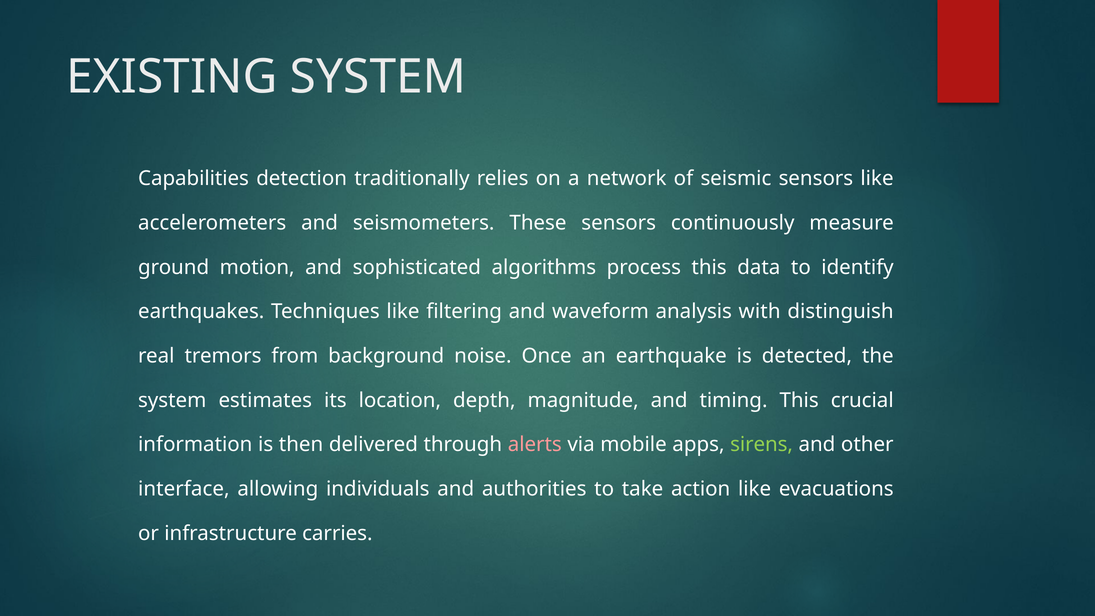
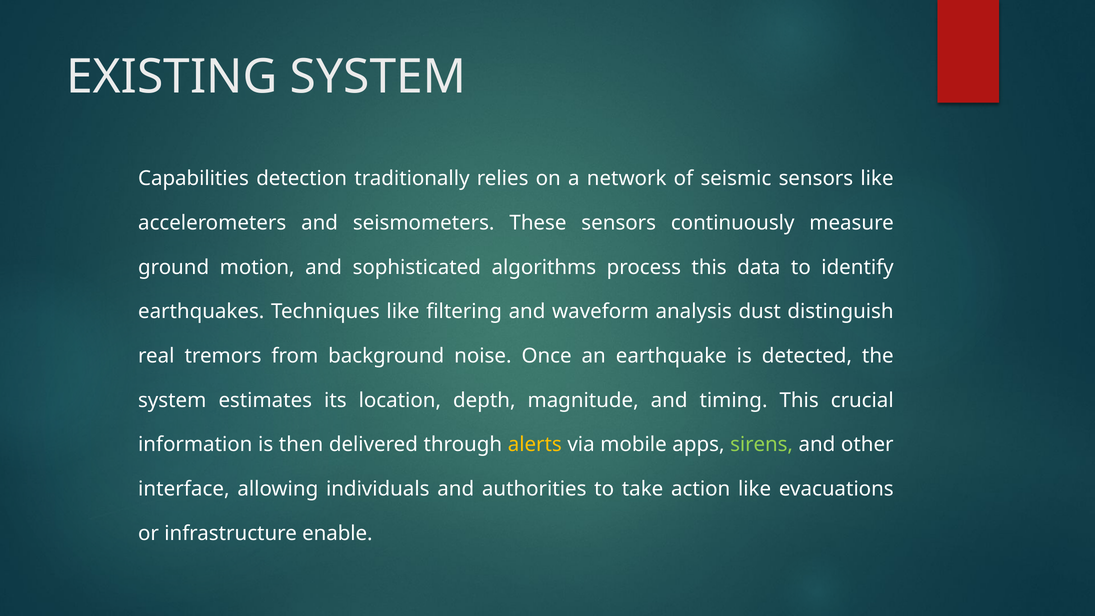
with: with -> dust (760, 312)
alerts colour: pink -> yellow (535, 445)
carries: carries -> enable (337, 533)
